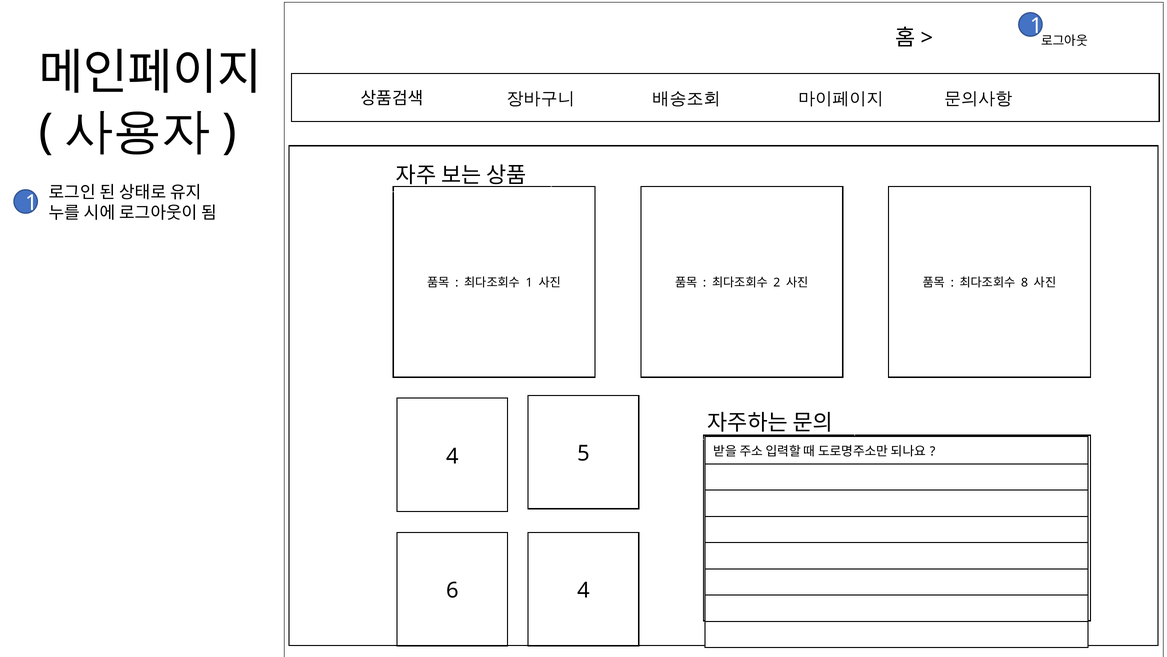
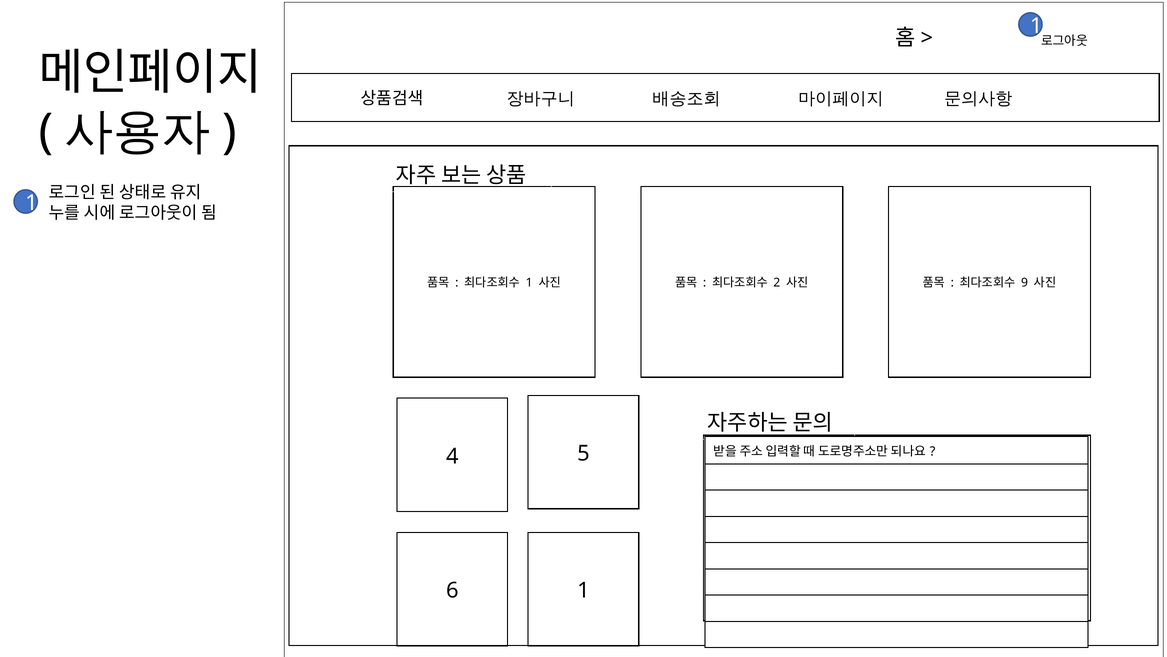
8: 8 -> 9 (1025, 283)
6 4: 4 -> 1 (583, 590)
